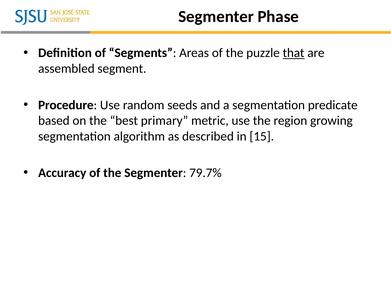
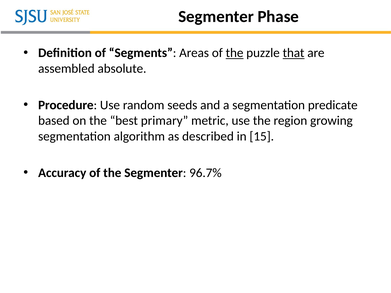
the underline: none -> present (235, 53)
segment: segment -> absolute (122, 69)
79.7%: 79.7% -> 96.7% (205, 173)
